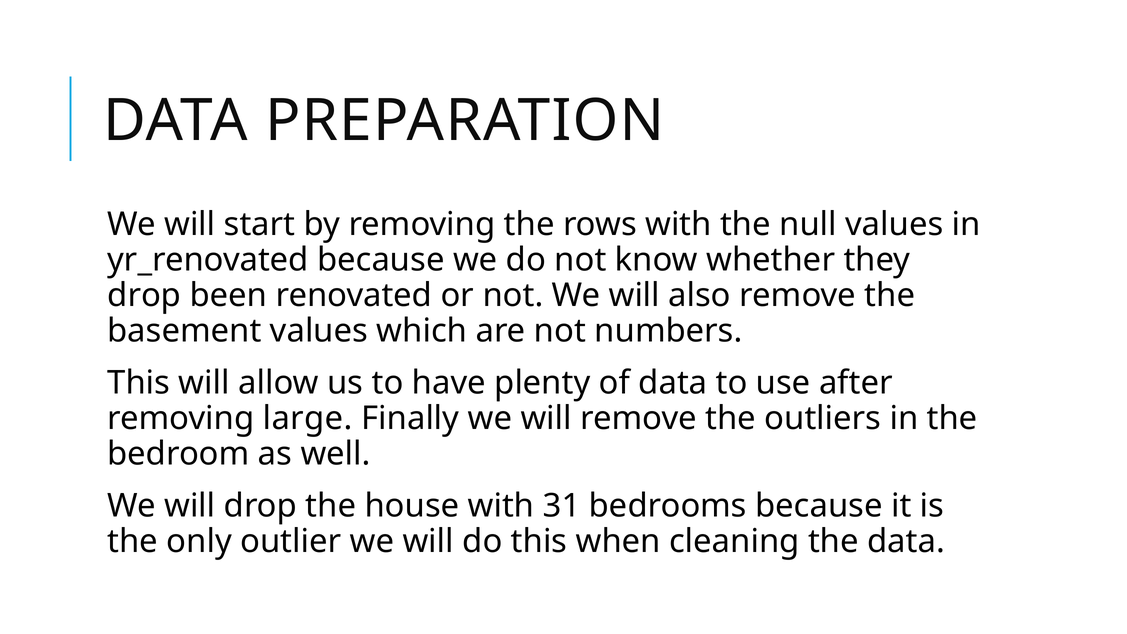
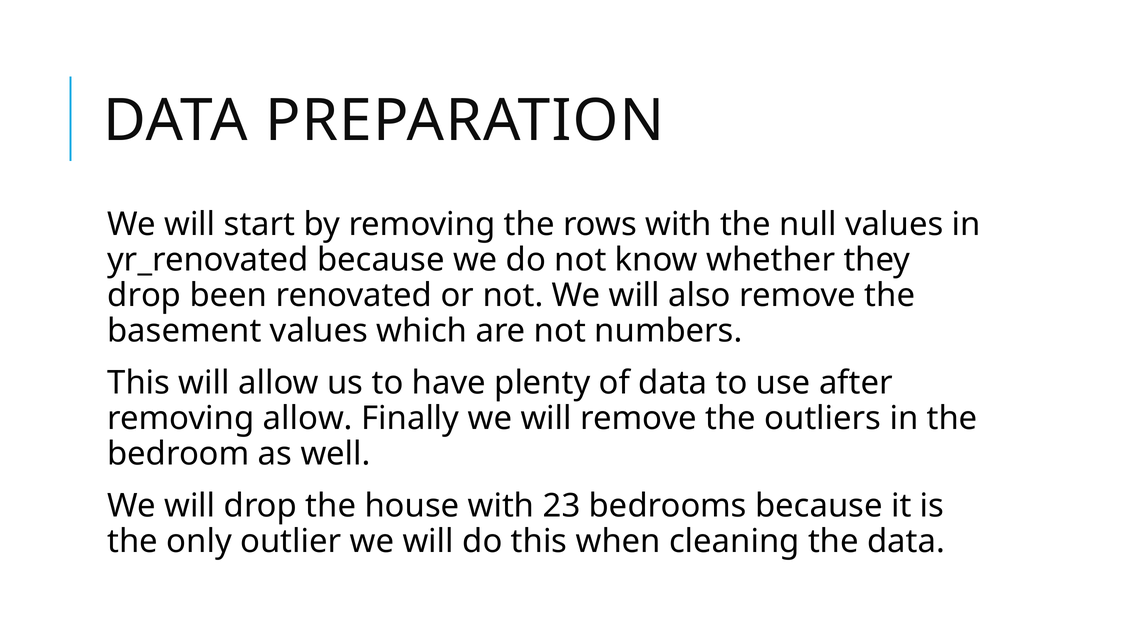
removing large: large -> allow (308, 418)
31: 31 -> 23 (562, 506)
